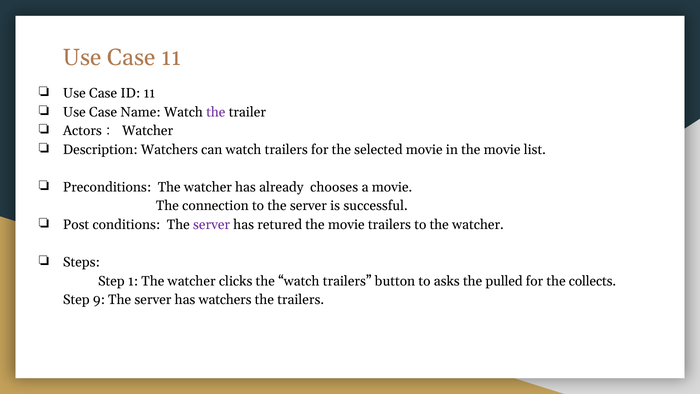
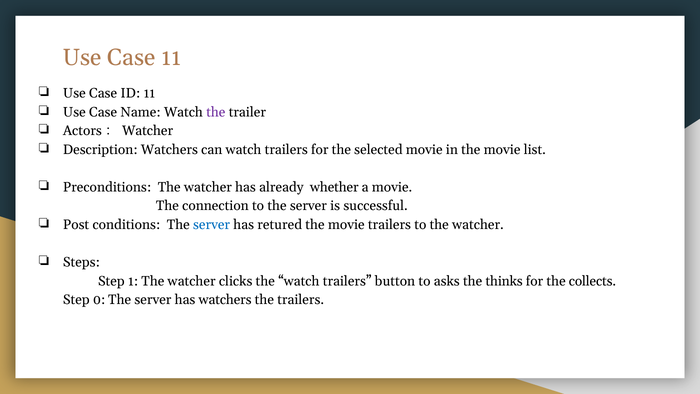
chooses: chooses -> whether (334, 187)
server colour: purple -> blue (212, 225)
pulled: pulled -> thinks (504, 281)
9: 9 -> 0 (99, 300)
